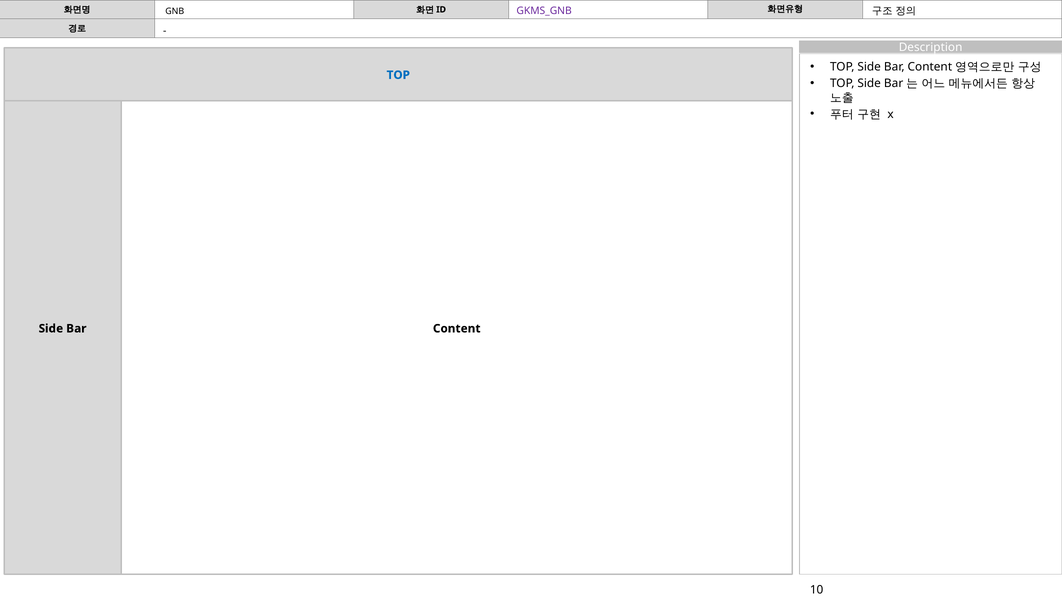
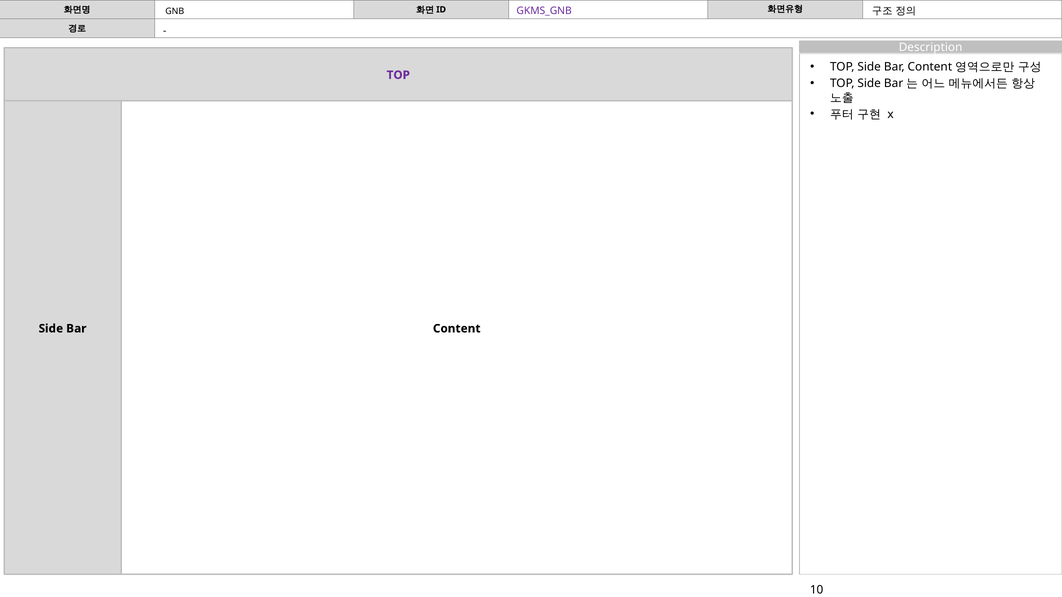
TOP colour: blue -> purple (398, 75)
